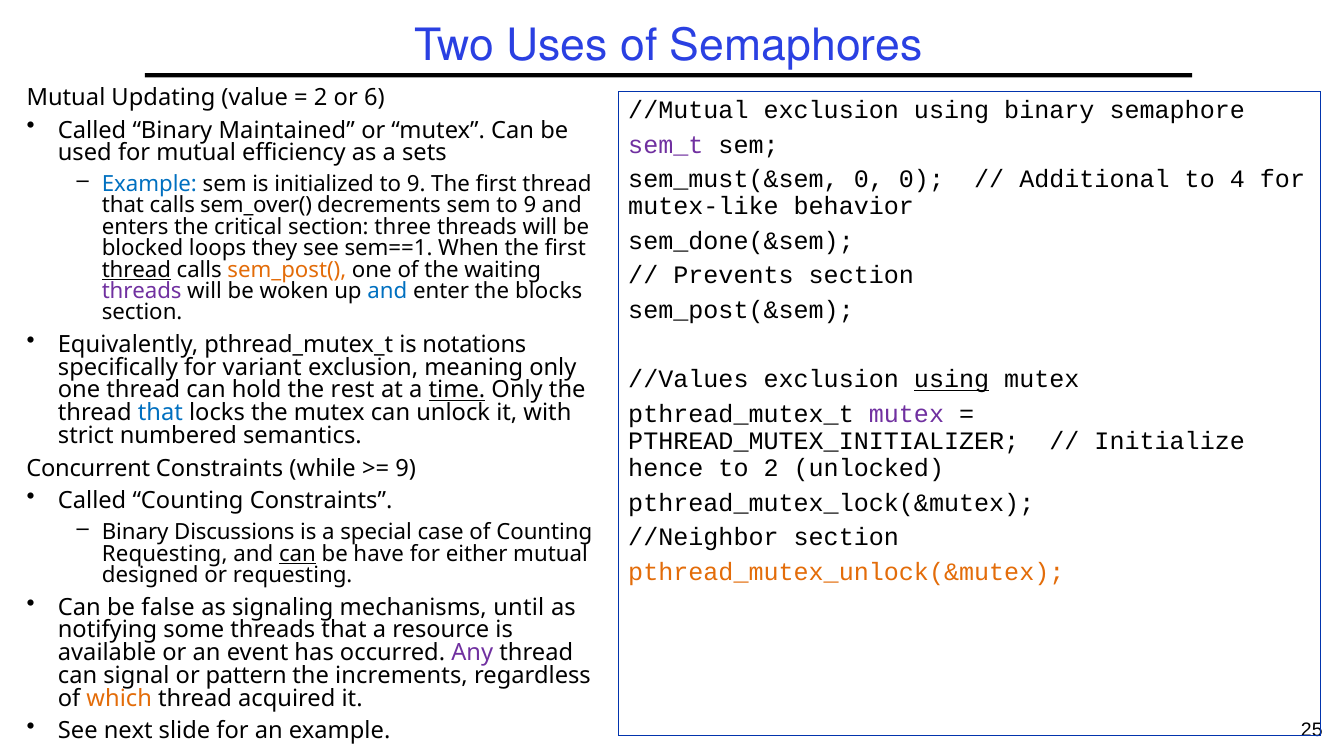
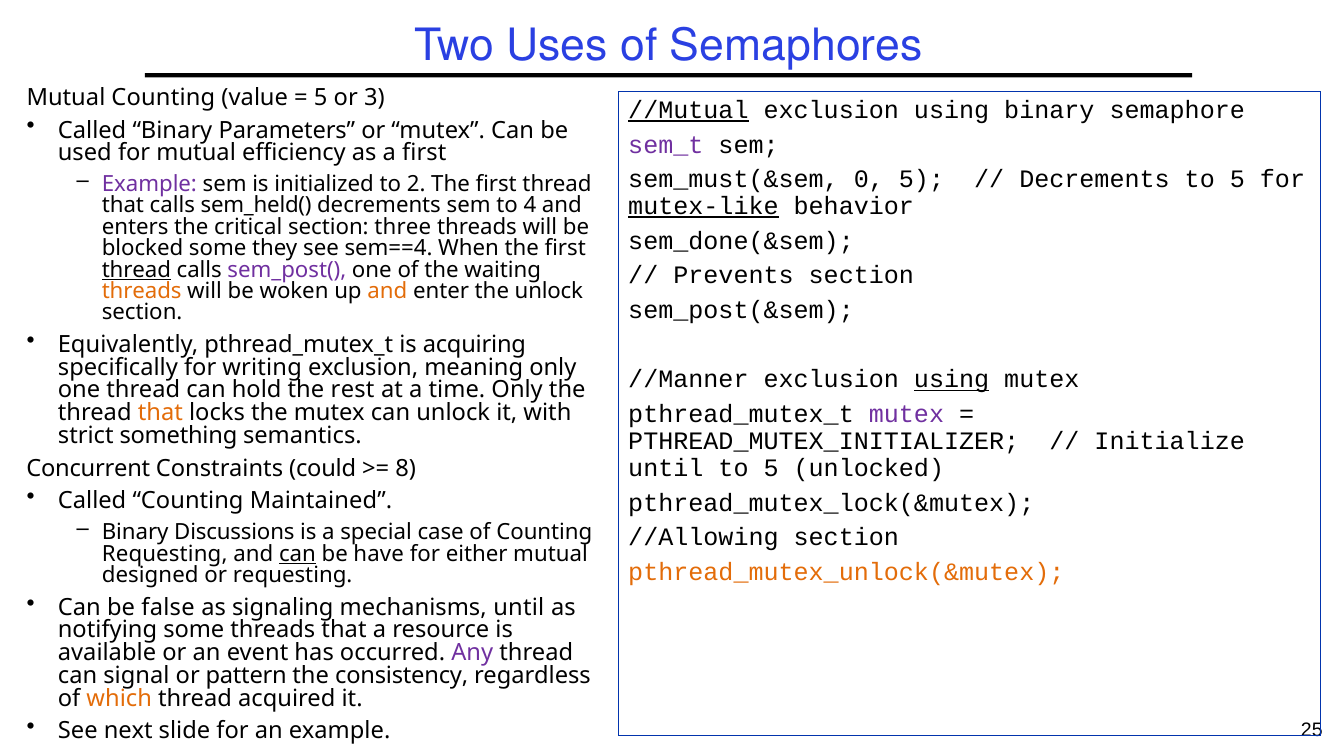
Mutual Updating: Updating -> Counting (163, 97)
2: 2 -> 5 (321, 97)
6: 6 -> 3 (374, 97)
//Mutual underline: none -> present (688, 110)
Maintained: Maintained -> Parameters (287, 130)
a sets: sets -> first (424, 153)
0 0: 0 -> 5 (922, 179)
Additional: Additional -> Decrements (1094, 179)
4: 4 -> 5 (1237, 179)
Example colour: blue -> purple (149, 184)
initialized to 9: 9 -> 2 (416, 184)
mutex-like underline: none -> present (703, 206)
sem_over(: sem_over( -> sem_held( (256, 206)
sem to 9: 9 -> 4 (530, 206)
blocked loops: loops -> some (218, 248)
sem==1: sem==1 -> sem==4 (388, 248)
sem_post( colour: orange -> purple (287, 270)
threads colour: purple -> orange (142, 291)
and colour: blue -> orange (387, 291)
the blocks: blocks -> unlock (549, 291)
notations: notations -> acquiring (474, 345)
variant: variant -> writing (262, 367)
//Values: //Values -> //Manner (688, 380)
time underline: present -> none (457, 390)
that colour: blue -> orange (160, 413)
numbered: numbered -> something (178, 436)
hence: hence -> until (666, 468)
2: 2 -> 5 (771, 468)
while: while -> could (323, 468)
9: 9 -> 8 (406, 468)
Counting Constraints: Constraints -> Maintained (321, 501)
//Neighbor: //Neighbor -> //Allowing (703, 538)
increments: increments -> consistency (402, 676)
